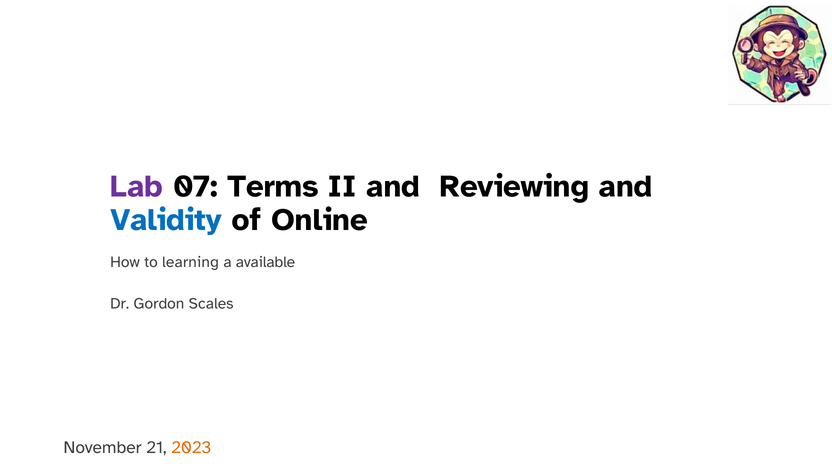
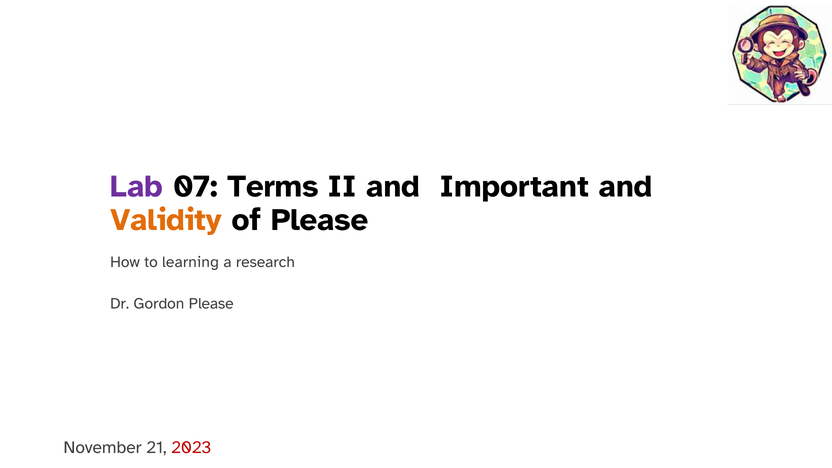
Reviewing: Reviewing -> Important (514, 186)
Validity colour: blue -> orange (166, 220)
of Online: Online -> Please (320, 220)
available: available -> research (265, 262)
Gordon Scales: Scales -> Please (211, 304)
2023 colour: orange -> red (191, 447)
